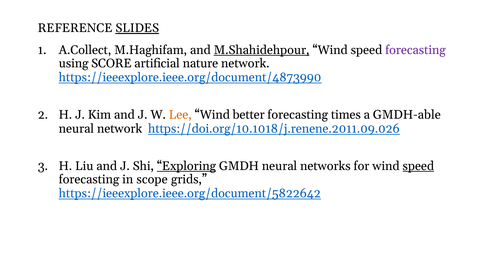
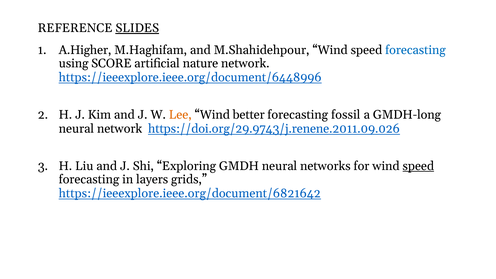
A.Collect: A.Collect -> A.Higher (85, 50)
M.Shahidehpour underline: present -> none (262, 50)
forecasting colour: purple -> blue (415, 50)
https://ieeexplore.ieee.org/document/4873990: https://ieeexplore.ieee.org/document/4873990 -> https://ieeexplore.ieee.org/document/6448996 (190, 77)
times: times -> fossil (346, 115)
GMDH-able: GMDH-able -> GMDH-long (407, 115)
https://doi.org/10.1018/j.renene.2011.09.026: https://doi.org/10.1018/j.renene.2011.09.026 -> https://doi.org/29.9743/j.renene.2011.09.026 (274, 129)
Exploring underline: present -> none (186, 166)
scope: scope -> layers (152, 179)
https://ieeexplore.ieee.org/document/5822642: https://ieeexplore.ieee.org/document/5822642 -> https://ieeexplore.ieee.org/document/6821642 (190, 193)
